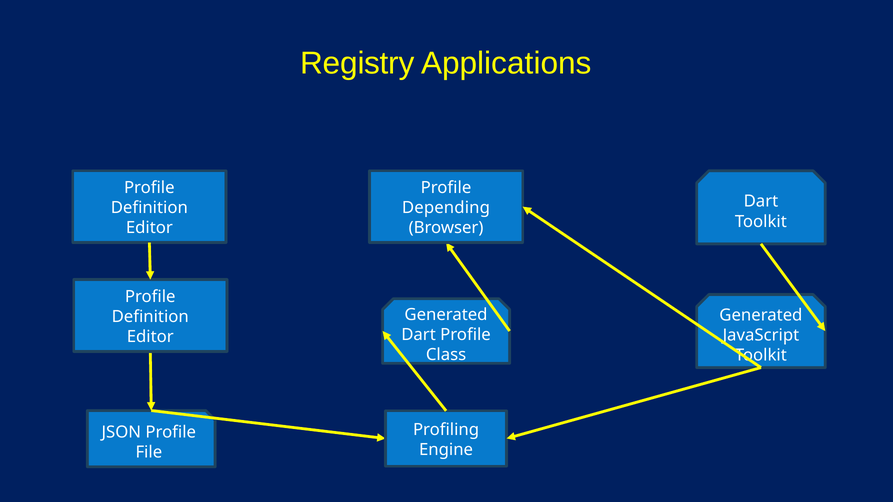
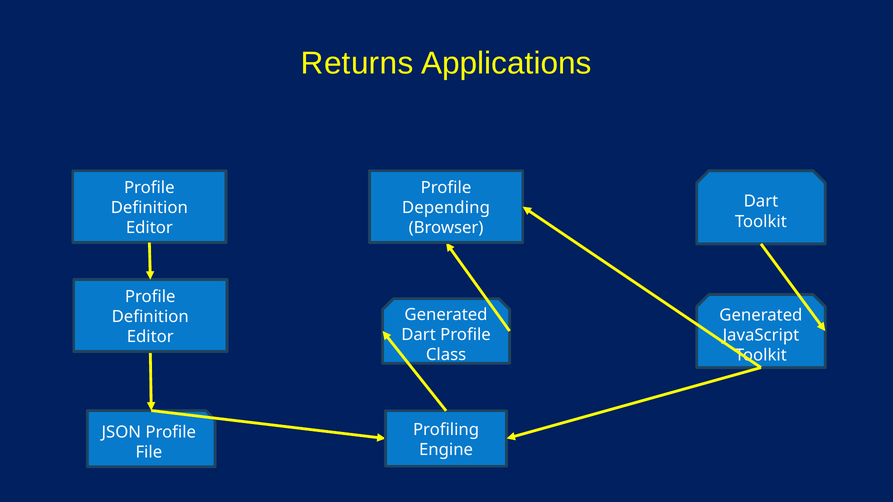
Registry: Registry -> Returns (357, 63)
